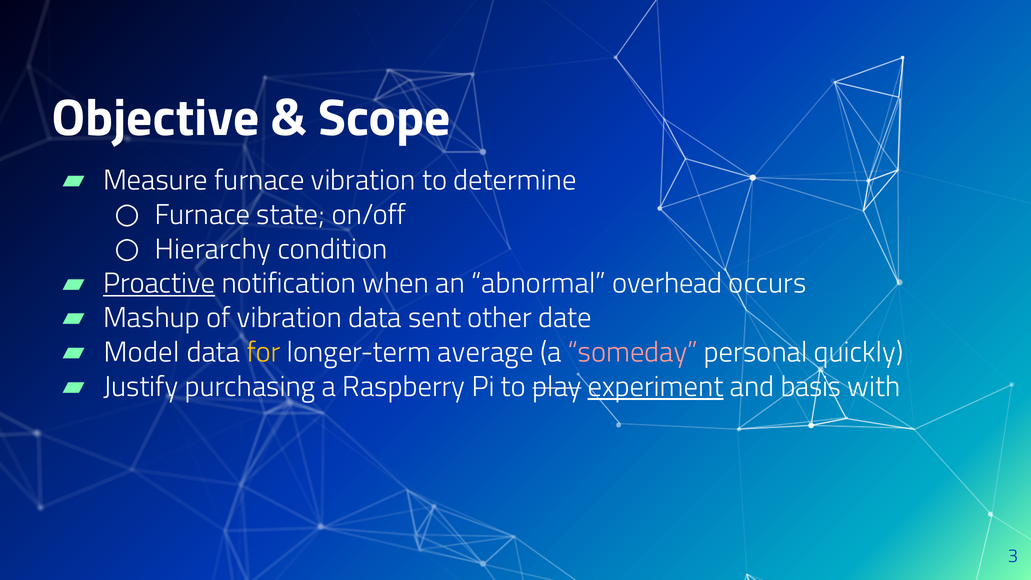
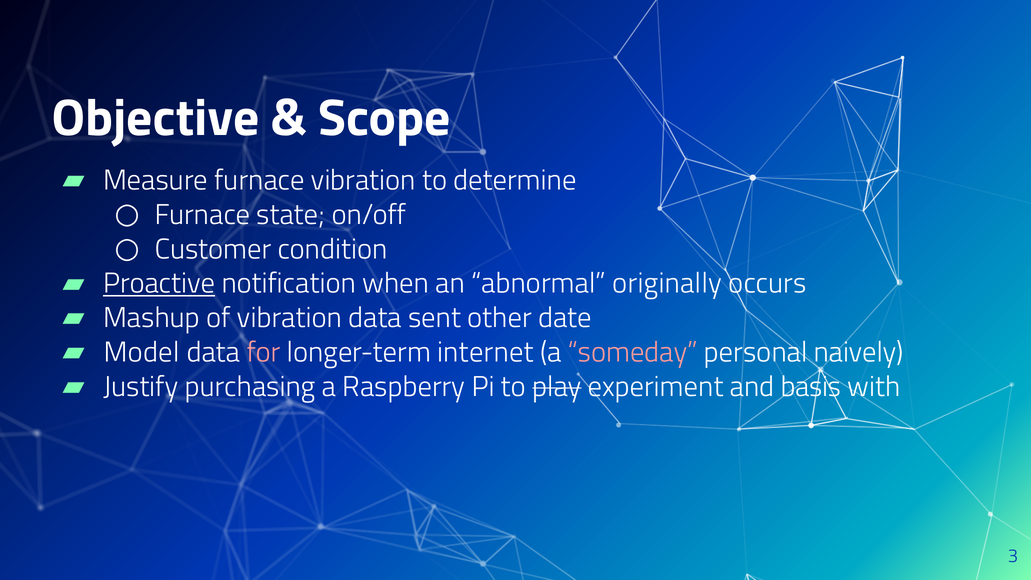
Hierarchy: Hierarchy -> Customer (213, 249)
overhead: overhead -> originally (667, 283)
for colour: yellow -> pink (263, 352)
average: average -> internet (485, 352)
quickly: quickly -> naively (859, 352)
experiment underline: present -> none (656, 387)
